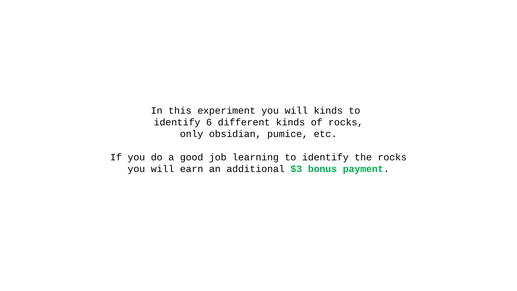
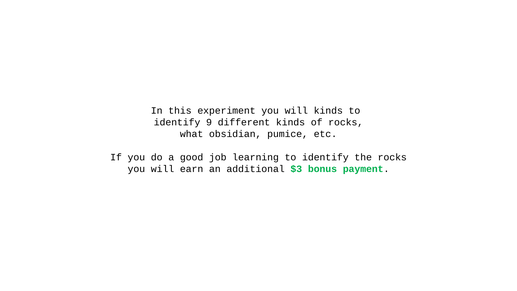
6: 6 -> 9 (209, 122)
only: only -> what (192, 134)
